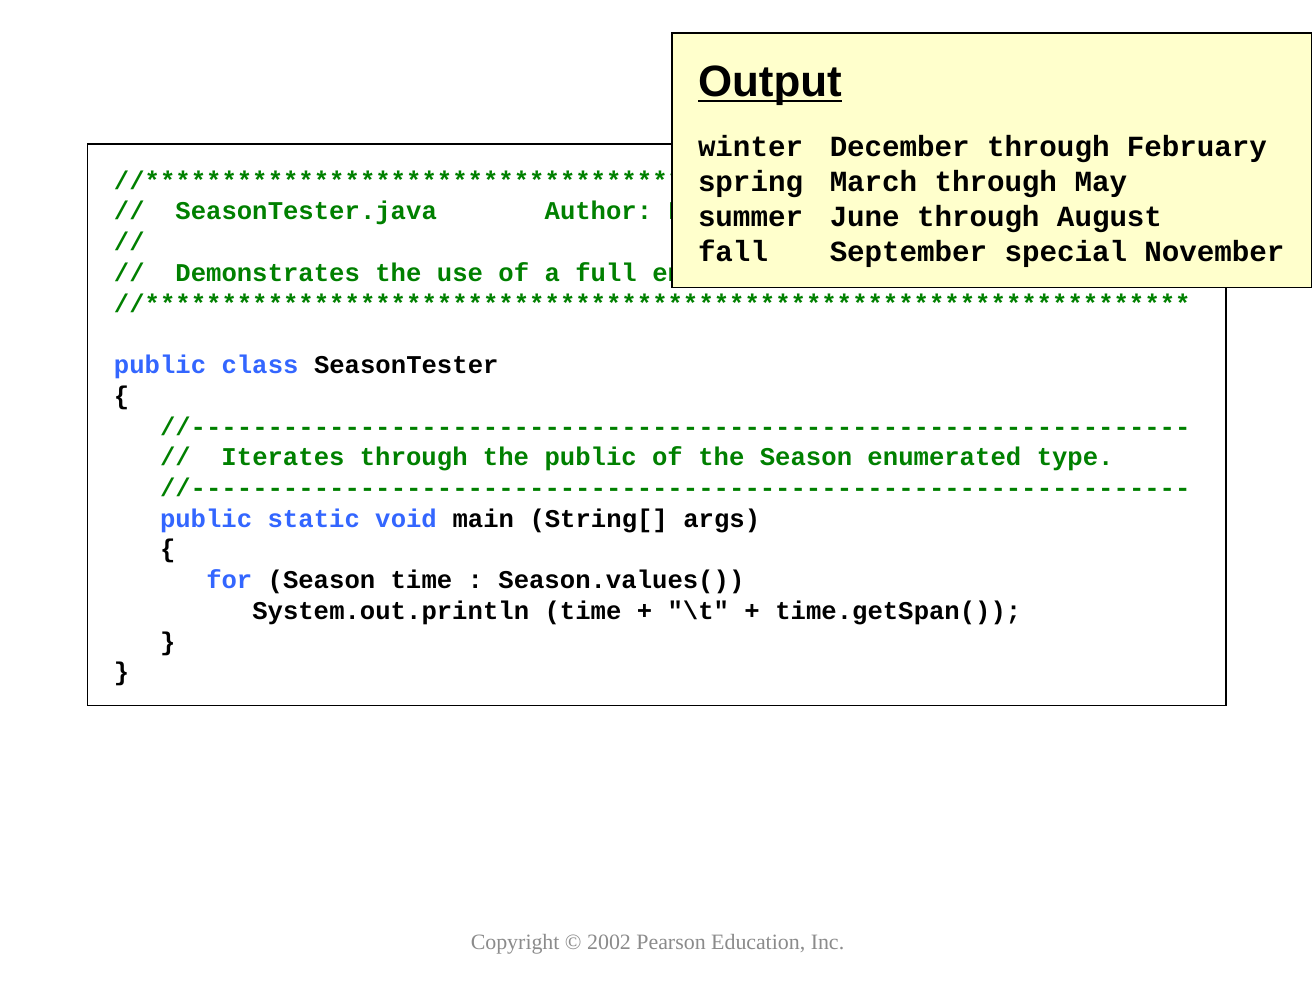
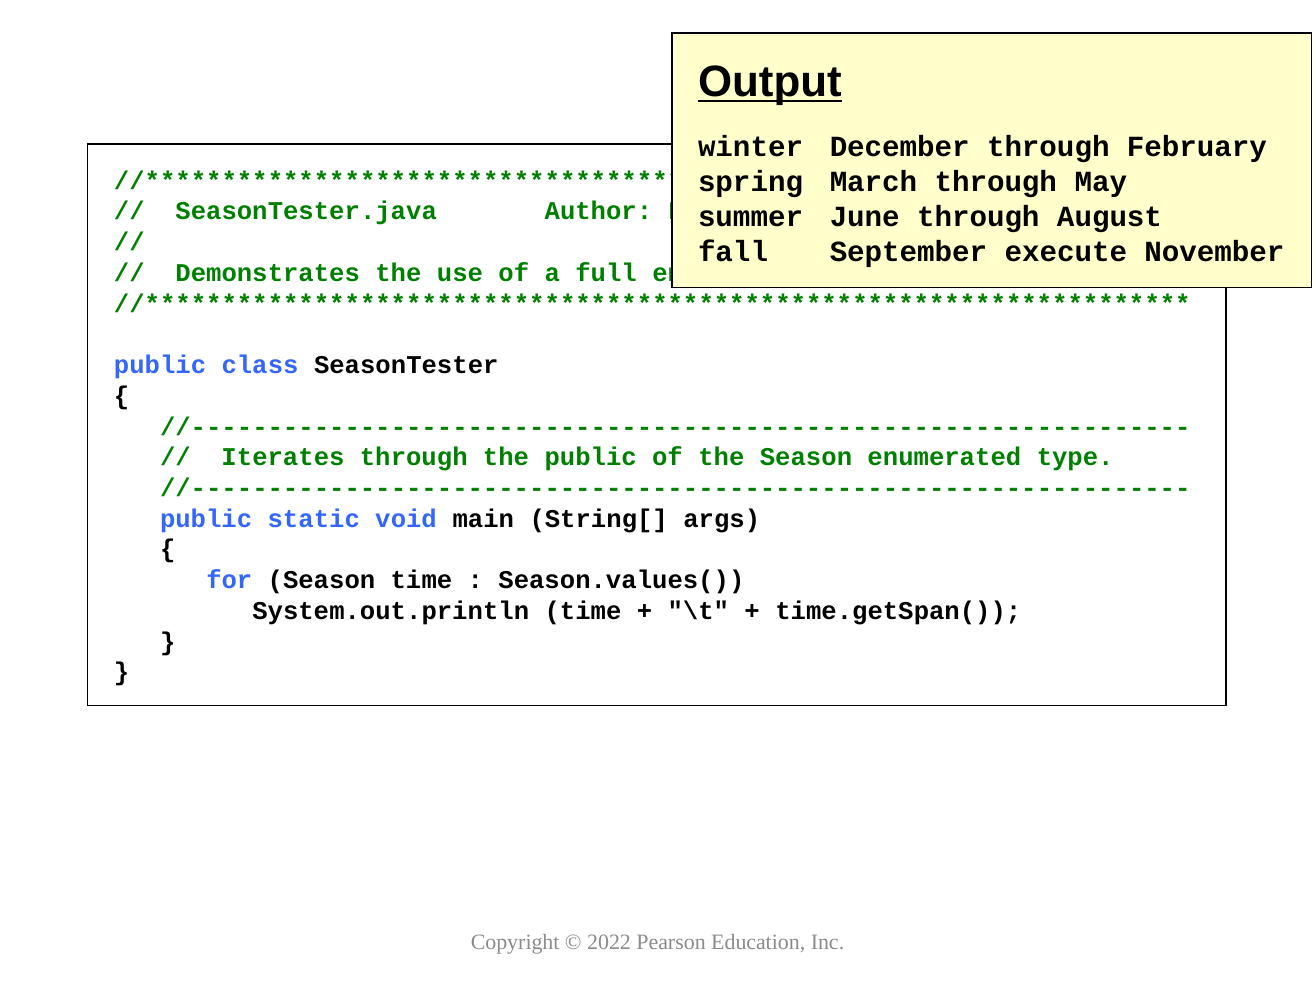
special: special -> execute (1066, 252)
2002: 2002 -> 2022 (609, 943)
